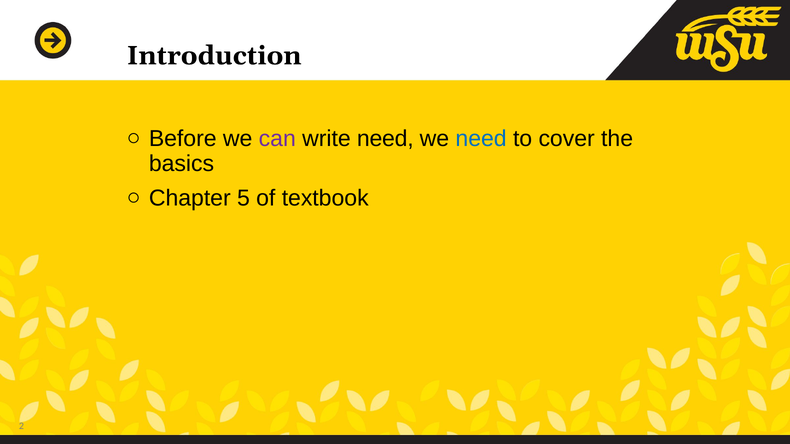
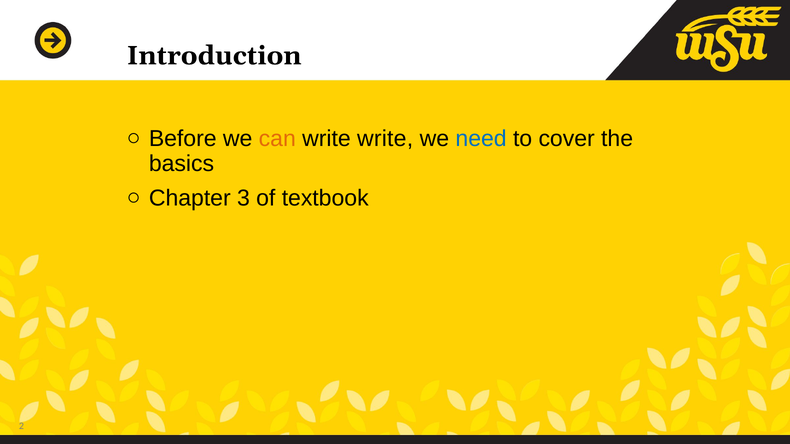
can colour: purple -> orange (277, 139)
write need: need -> write (385, 139)
5: 5 -> 3 (243, 198)
